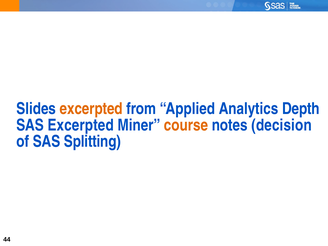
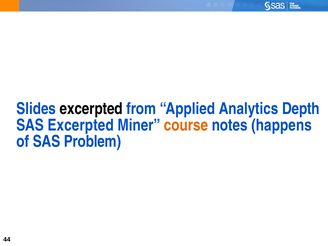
excerpted colour: orange -> black (91, 109)
decision: decision -> happens (282, 125)
Splitting: Splitting -> Problem (92, 141)
